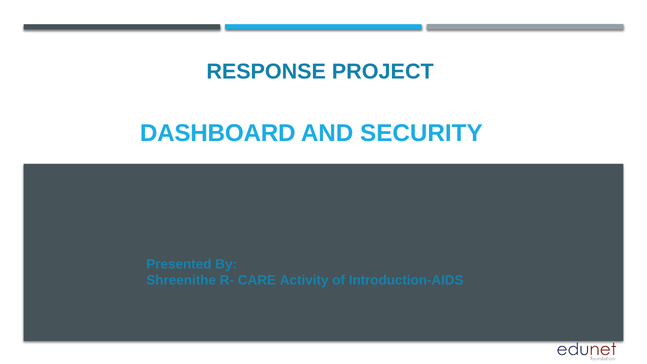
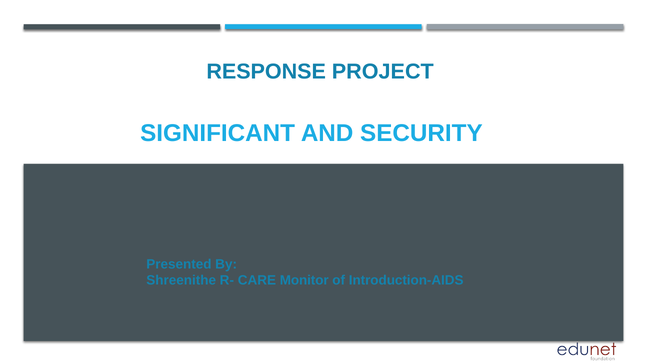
DASHBOARD: DASHBOARD -> SIGNIFICANT (218, 133)
Activity: Activity -> Monitor (304, 280)
